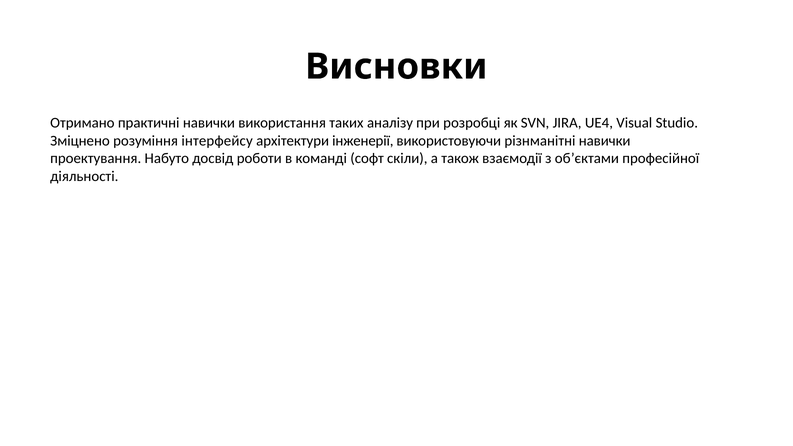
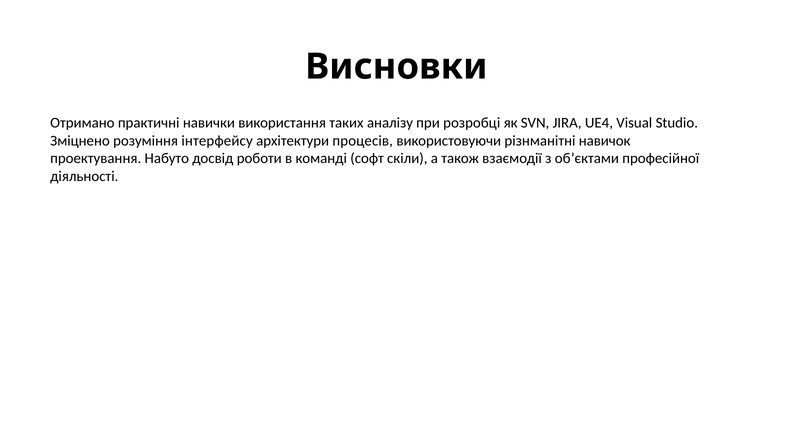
інженерії: інженерії -> процесів (363, 141)
різнманітні навички: навички -> навичок (605, 141)
